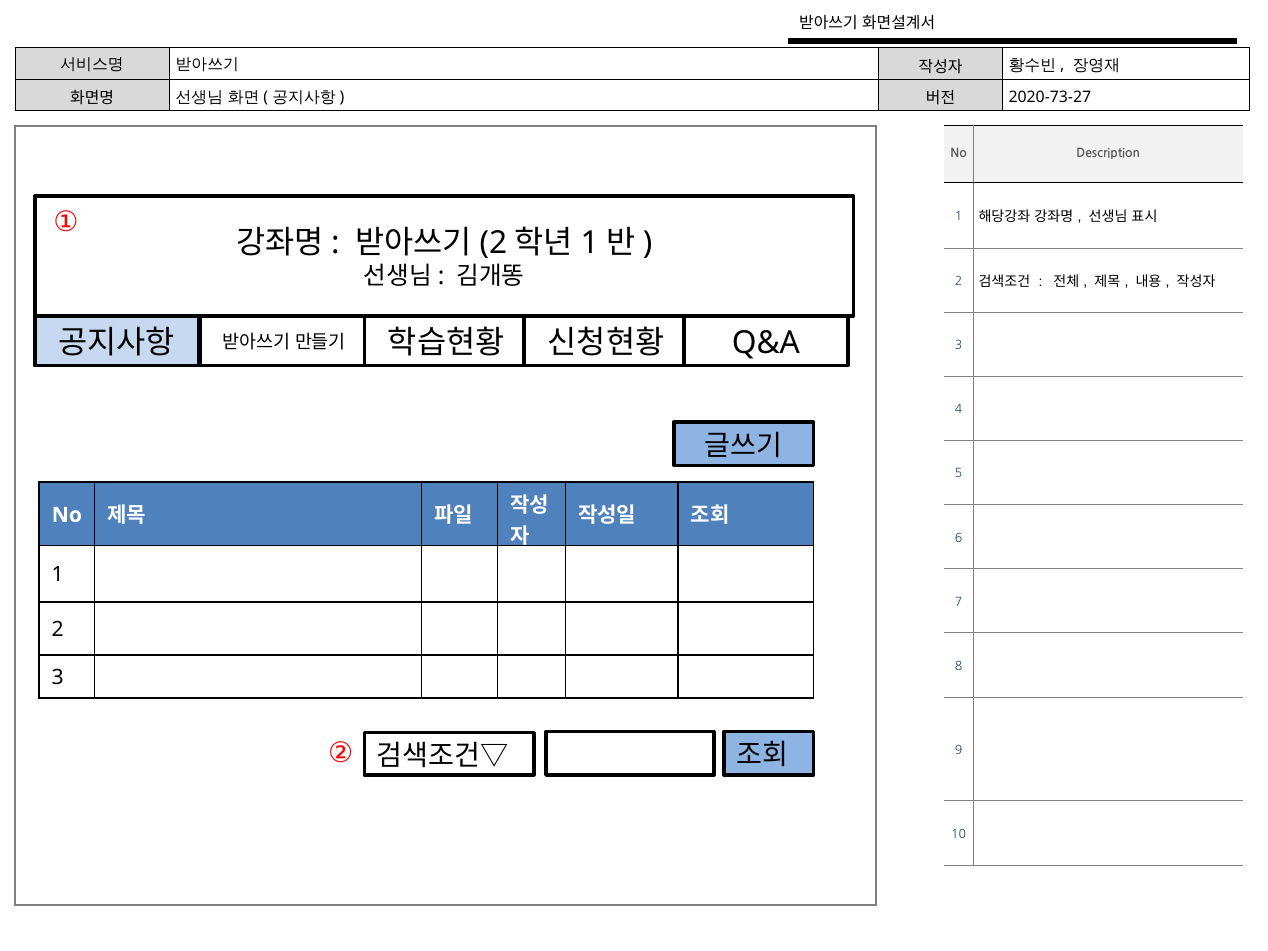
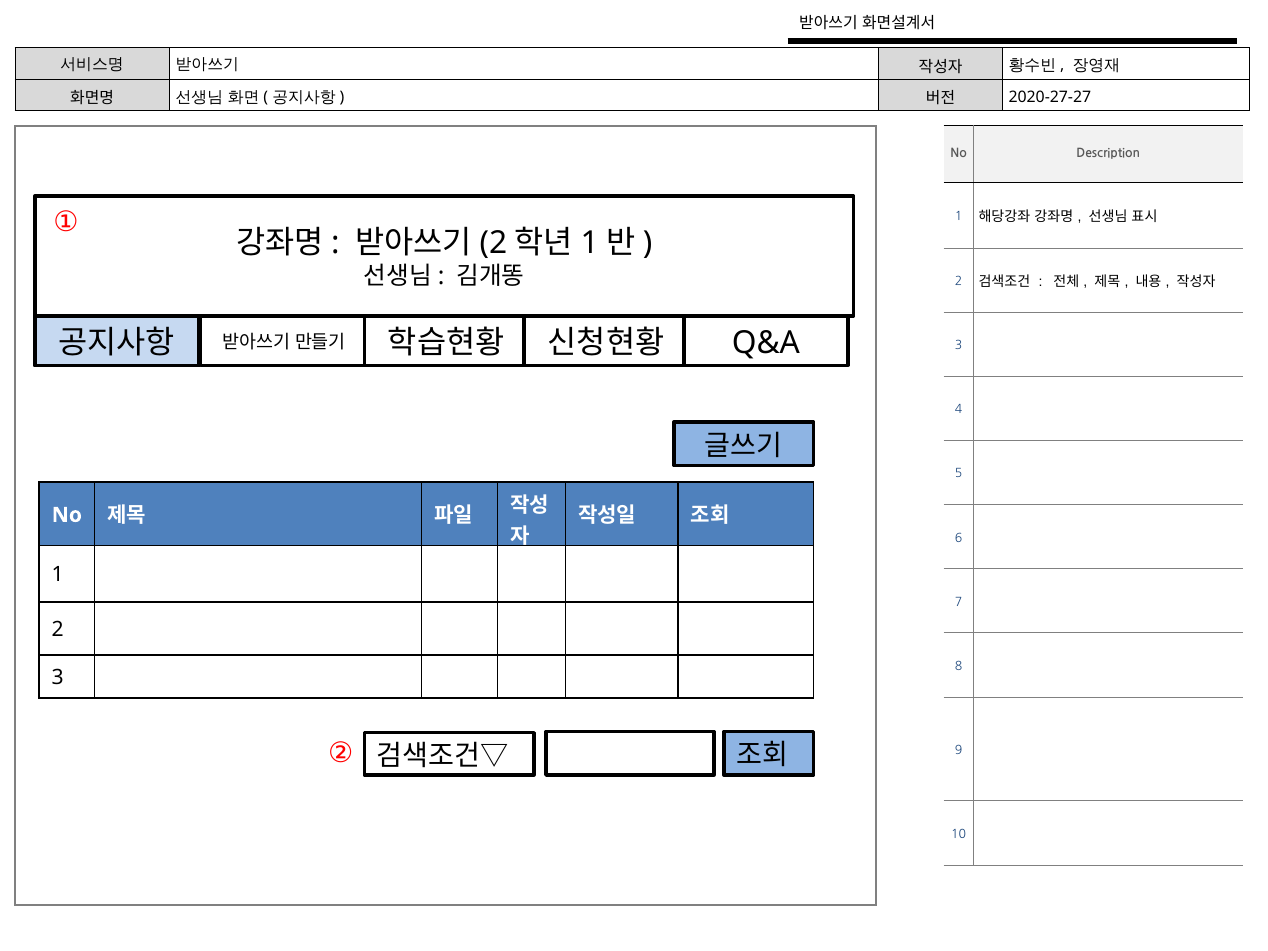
2020-73-27: 2020-73-27 -> 2020-27-27 (1050, 97)
